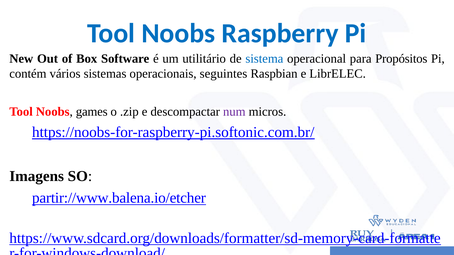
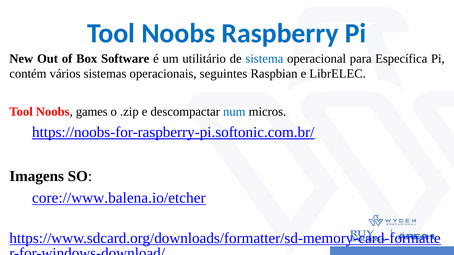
Propósitos: Propósitos -> Específica (401, 59)
num colour: purple -> blue (234, 112)
partir://www.balena.io/etcher: partir://www.balena.io/etcher -> core://www.balena.io/etcher (119, 198)
